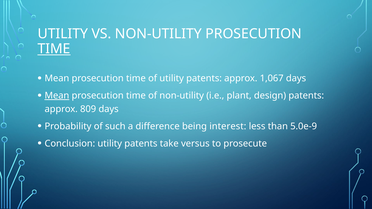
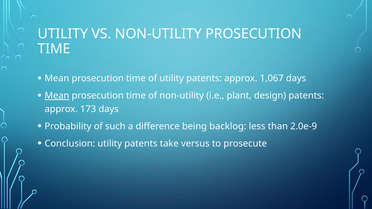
TIME underline: present -> none (54, 49)
809: 809 -> 173 (88, 109)
interest: interest -> backlog (228, 126)
5.0e-9: 5.0e-9 -> 2.0e-9 (304, 126)
